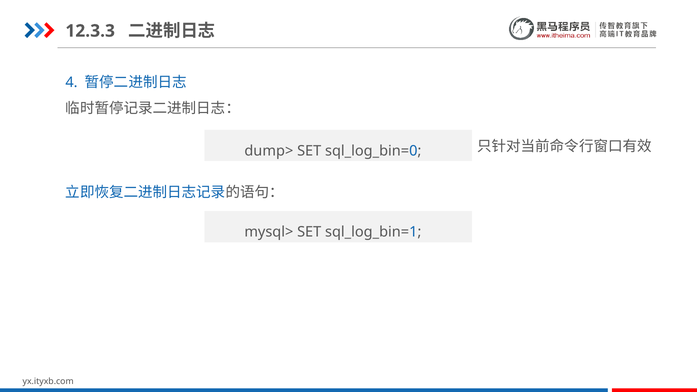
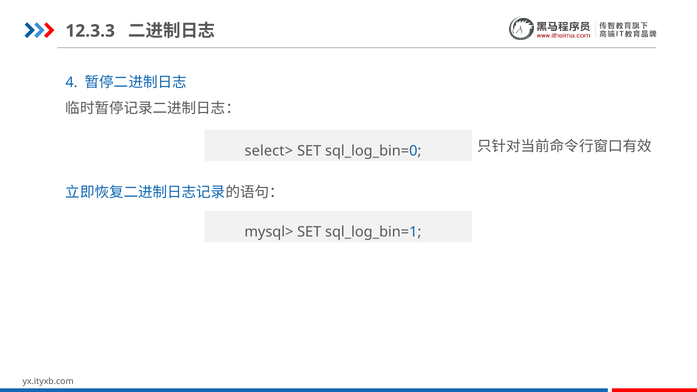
dump>: dump> -> select> (269, 151)
